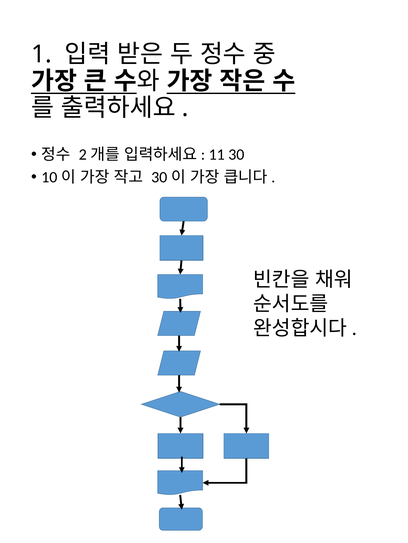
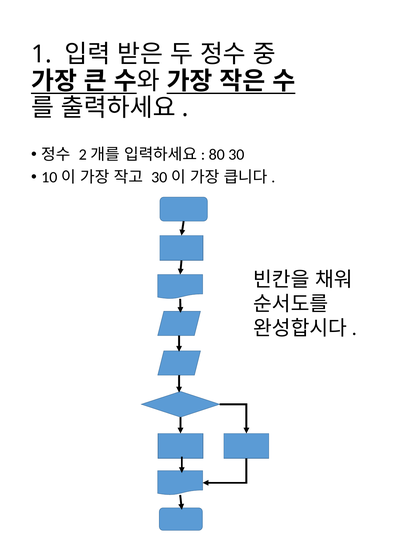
11: 11 -> 80 (217, 155)
